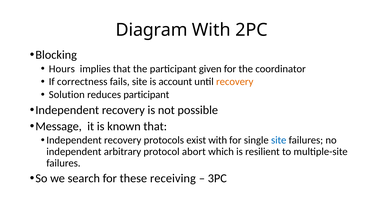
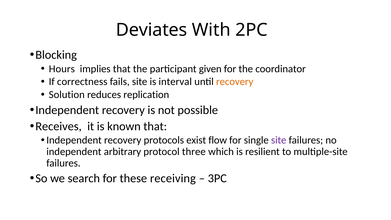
Diagram: Diagram -> Deviates (152, 30)
account: account -> interval (175, 82)
reduces participant: participant -> replication (146, 95)
Message: Message -> Receives (59, 126)
exist with: with -> flow (218, 140)
site colour: blue -> purple (279, 140)
abort: abort -> three (194, 152)
